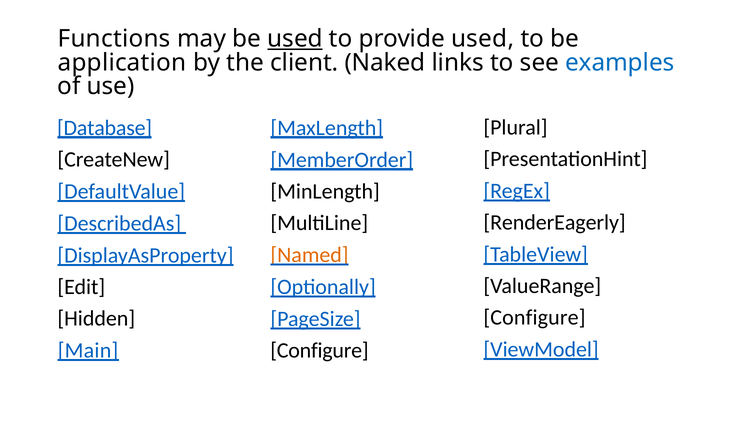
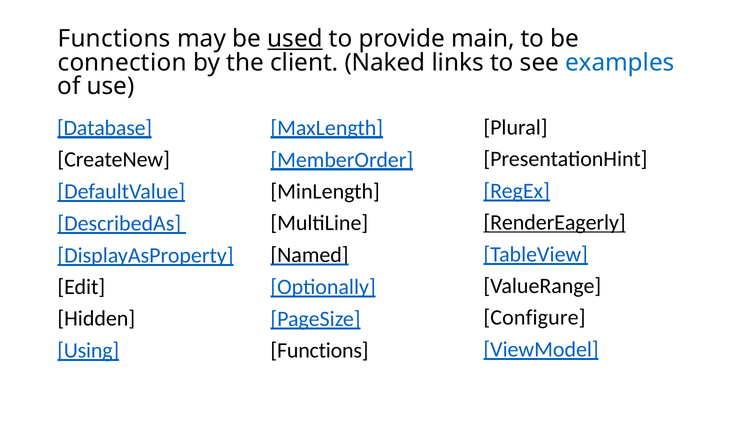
provide used: used -> main (483, 39)
application: application -> connection (122, 63)
RenderEagerly underline: none -> present (555, 223)
Named colour: orange -> black (310, 255)
Main: Main -> Using (88, 351)
Configure: Configure -> Functions (320, 351)
